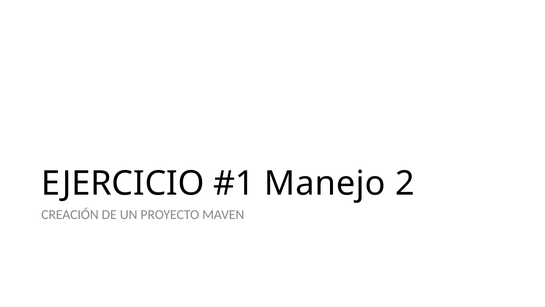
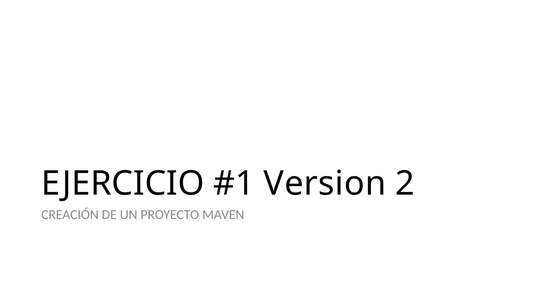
Manejo: Manejo -> Version (325, 183)
